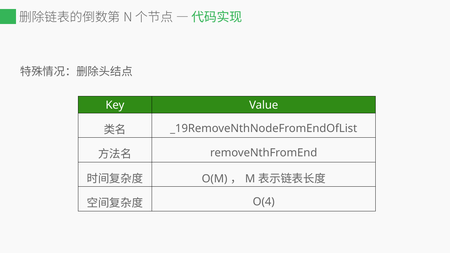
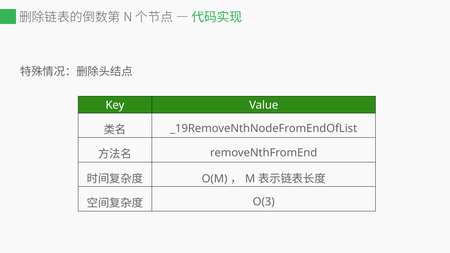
O(4: O(4 -> O(3 (264, 202)
